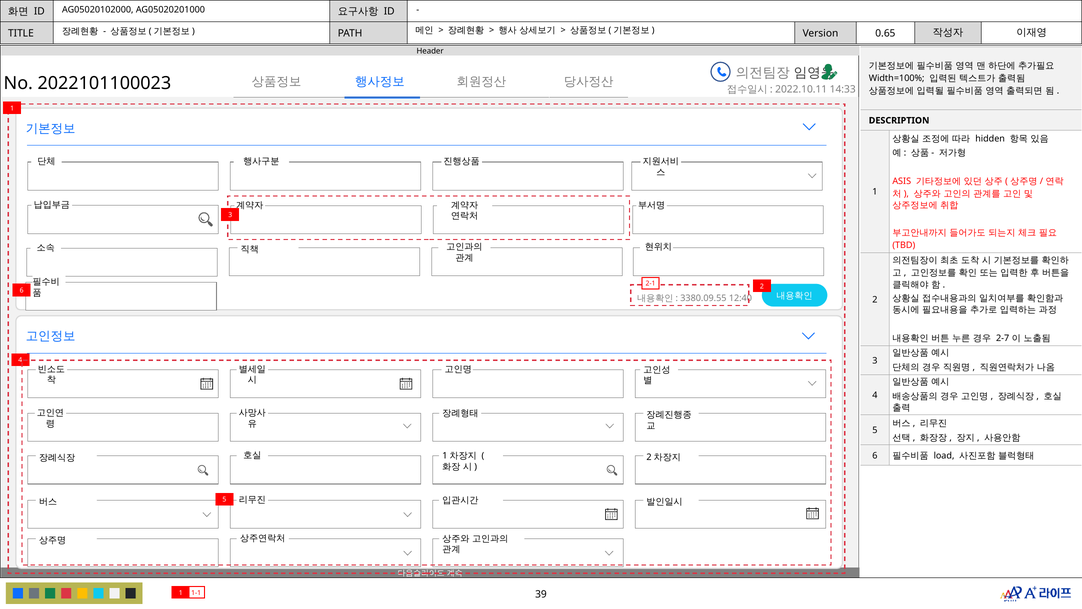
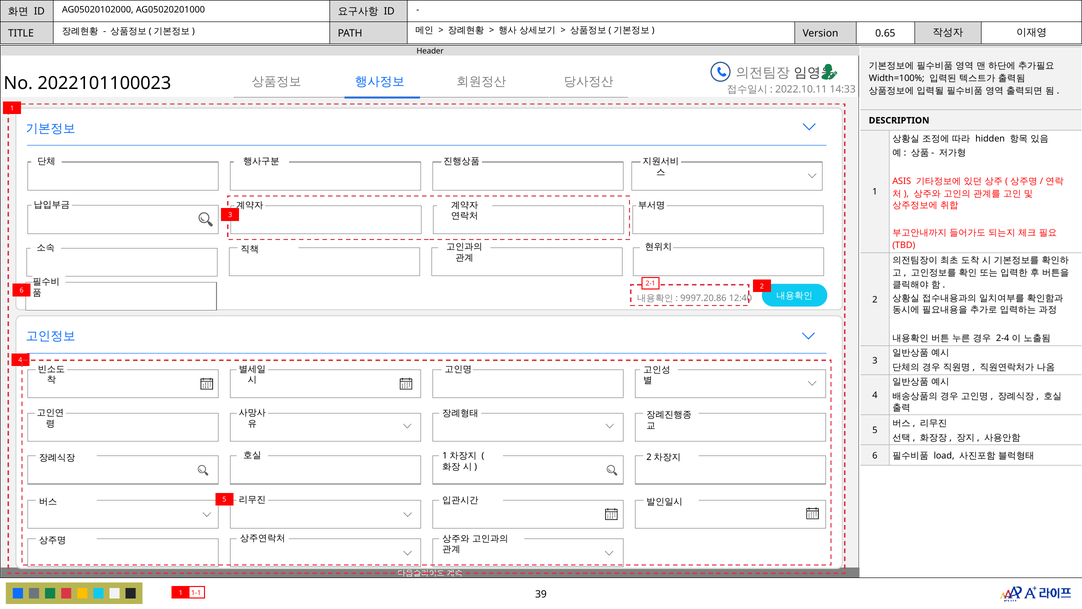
3380.09.55: 3380.09.55 -> 9997.20.86 (703, 298)
2-7: 2-7 -> 2-4 (1003, 338)
